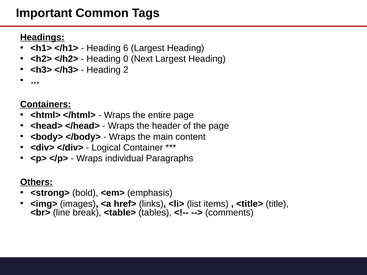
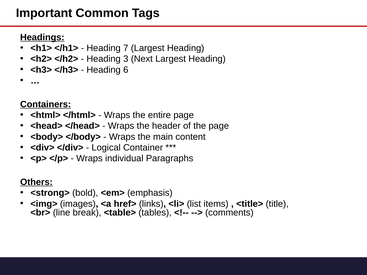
6: 6 -> 7 (126, 48)
0: 0 -> 3 (126, 59)
2: 2 -> 6 (126, 70)
